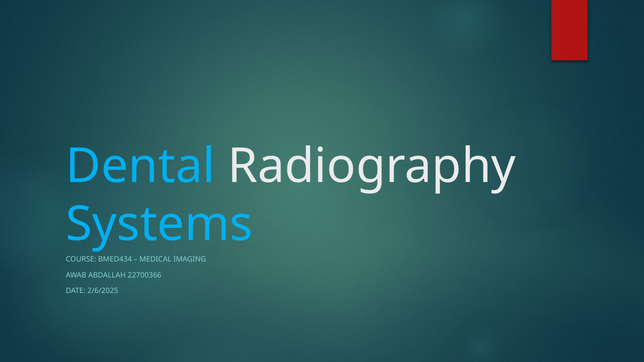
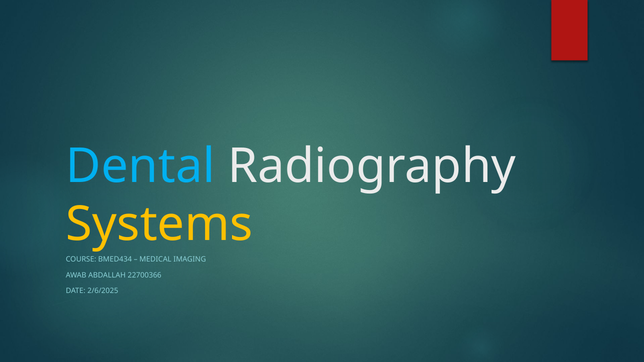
Systems colour: light blue -> yellow (159, 224)
